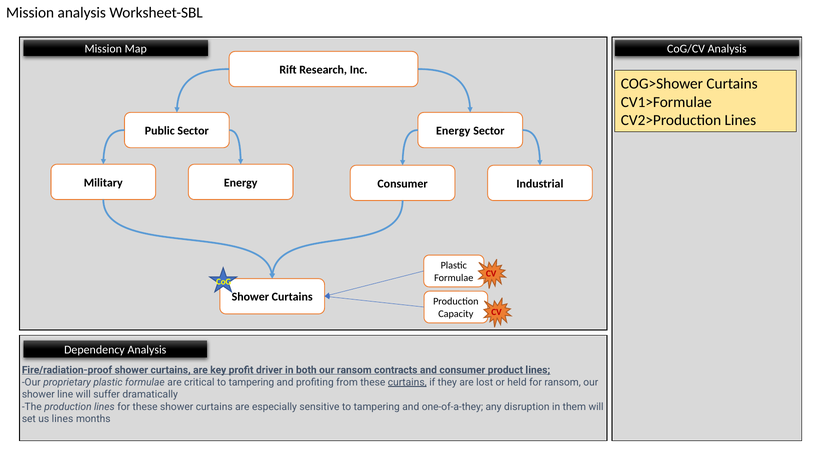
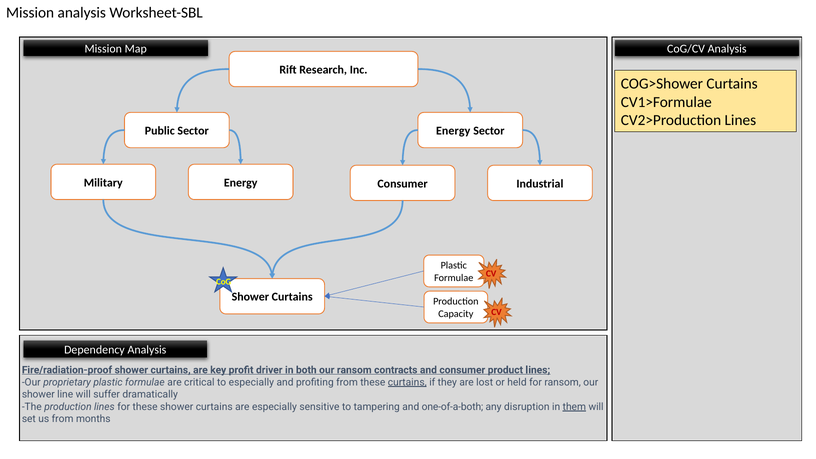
critical to tampering: tampering -> especially (251, 382)
one-of-a-they: one-of-a-they -> one-of-a-both (452, 407)
them underline: none -> present (574, 407)
us lines: lines -> from (63, 419)
